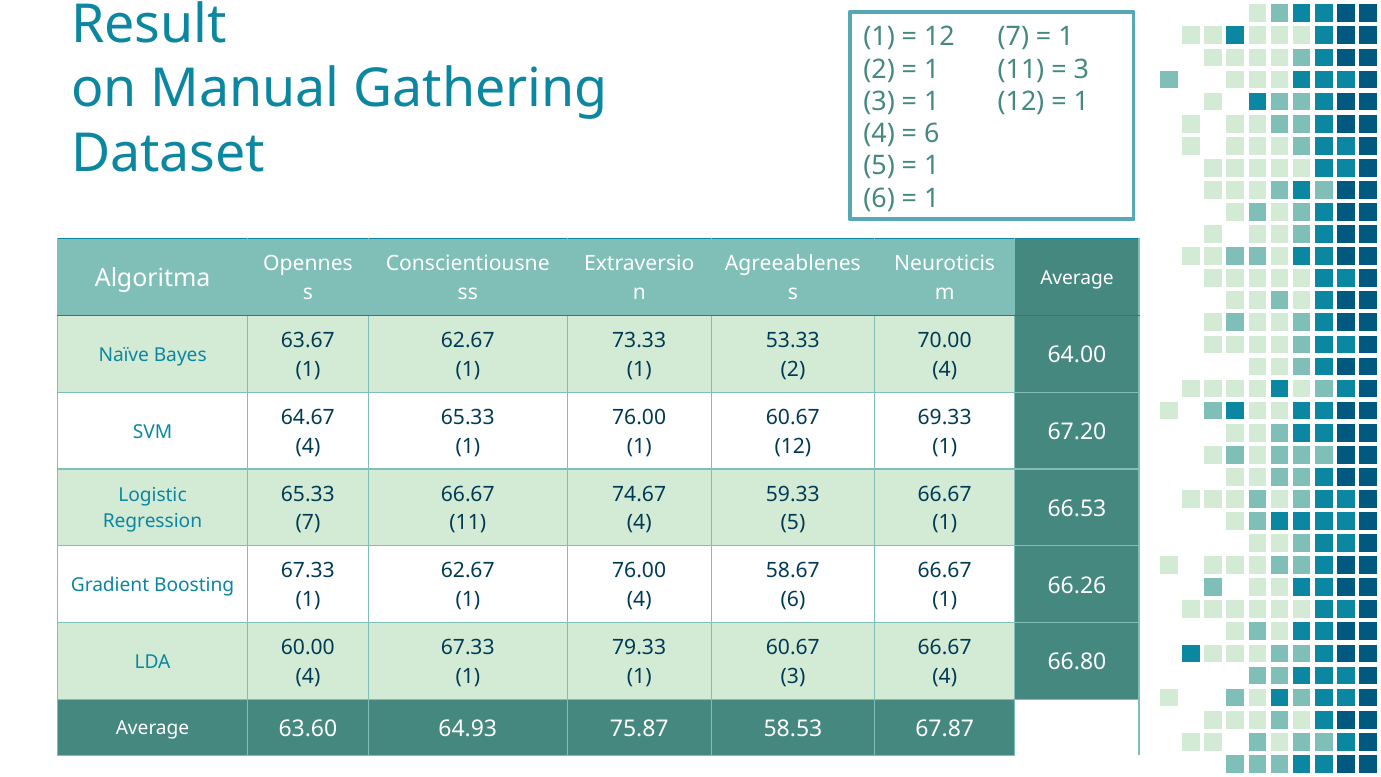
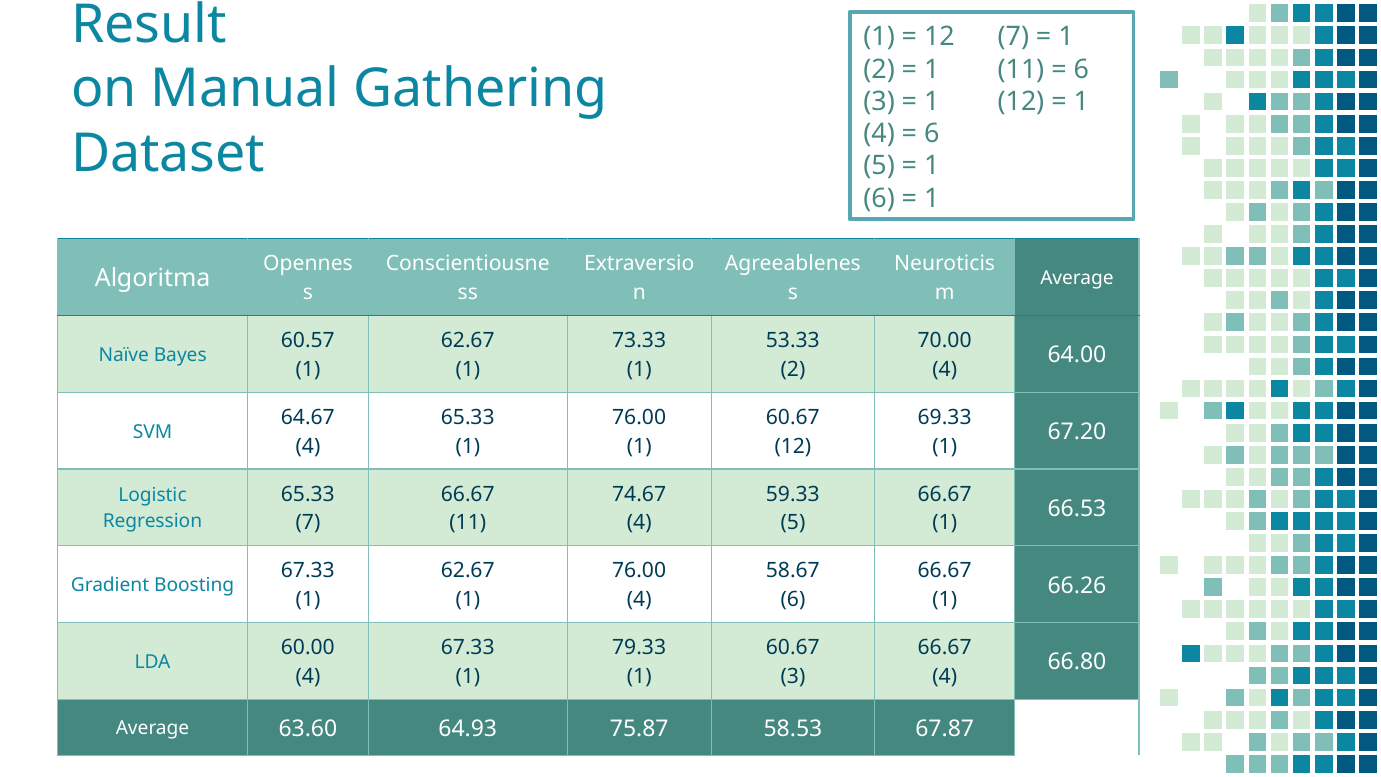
3: 3 -> 6 (1081, 69)
63.67: 63.67 -> 60.57 (308, 341)
